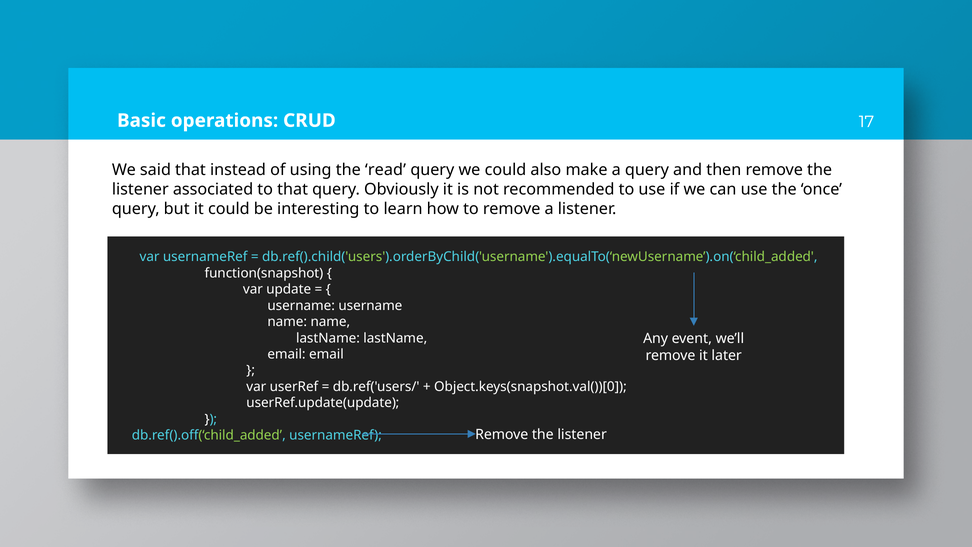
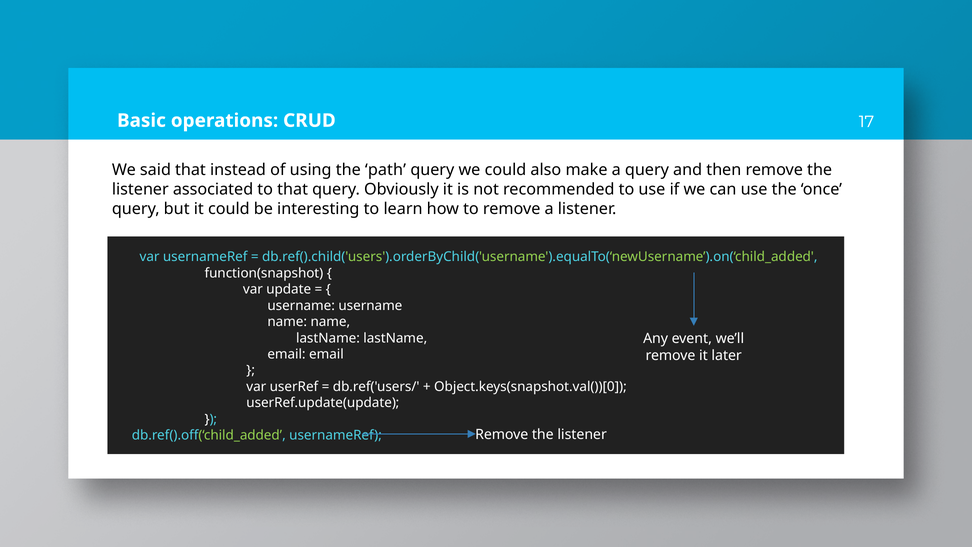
read: read -> path (385, 170)
